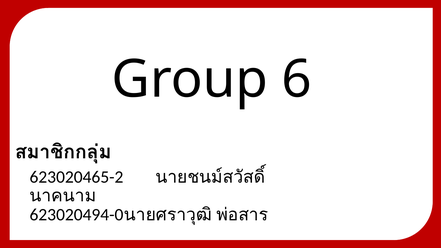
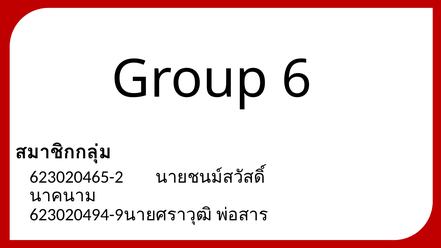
623020494-0: 623020494-0 -> 623020494-9 (76, 215)
